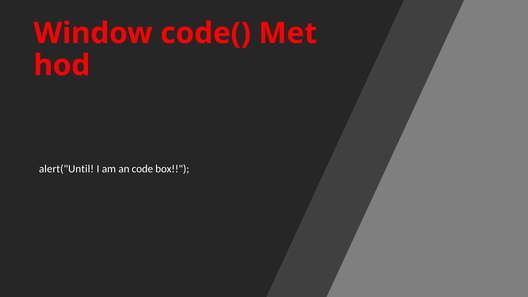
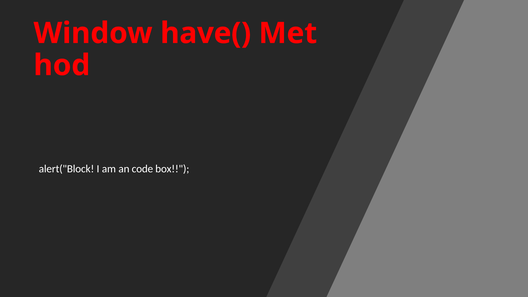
code(: code( -> have( (206, 33)
alert("Until: alert("Until -> alert("Block (66, 169)
